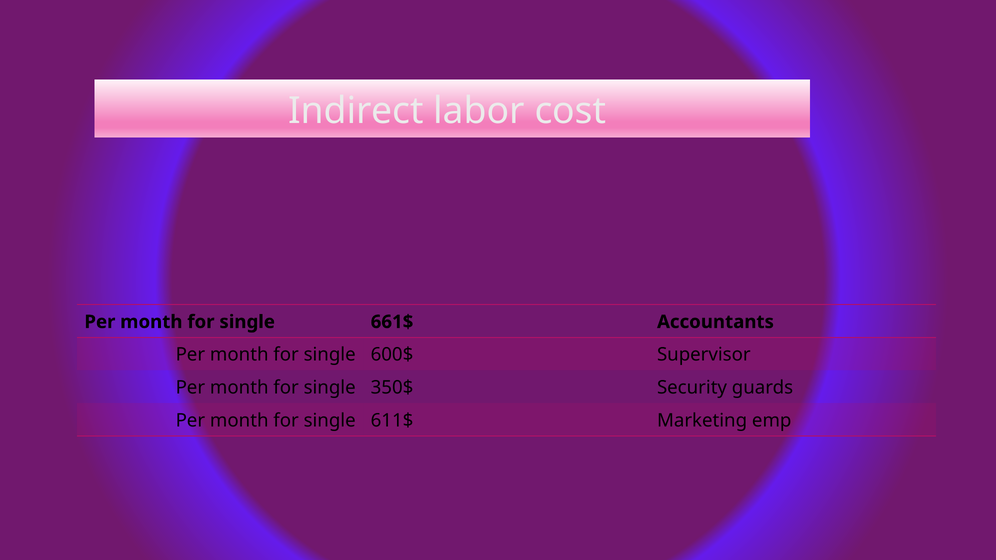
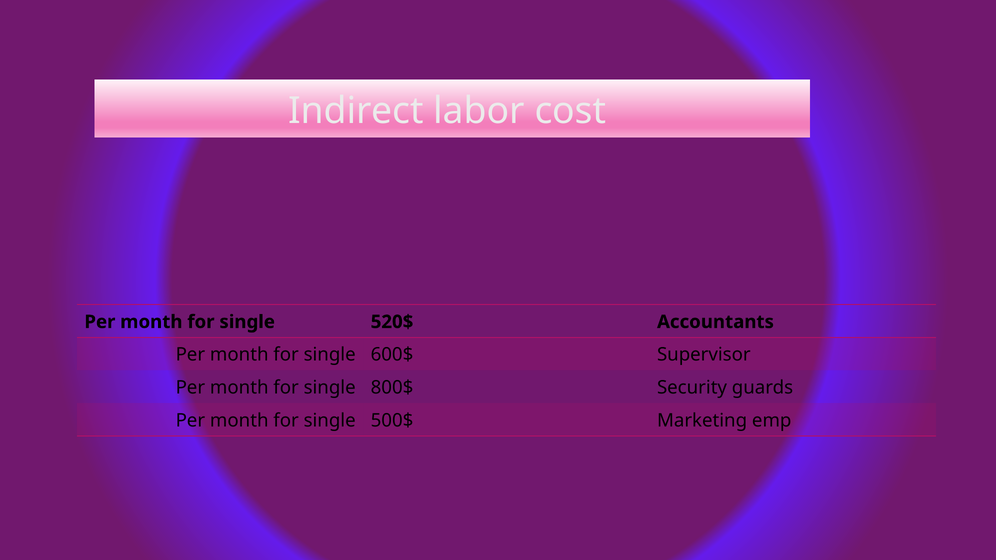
661$: 661$ -> 520$ (392, 322)
350$: 350$ -> 800$ (392, 388)
611$: 611$ -> 500$ (392, 421)
